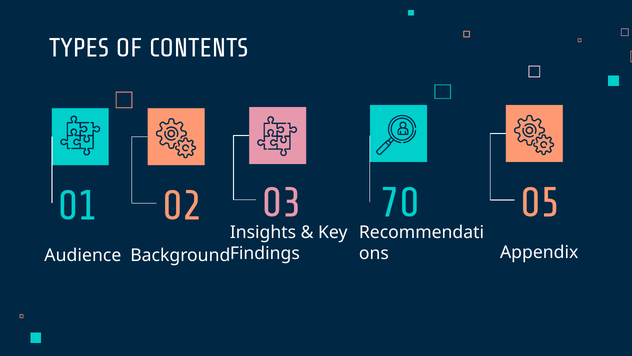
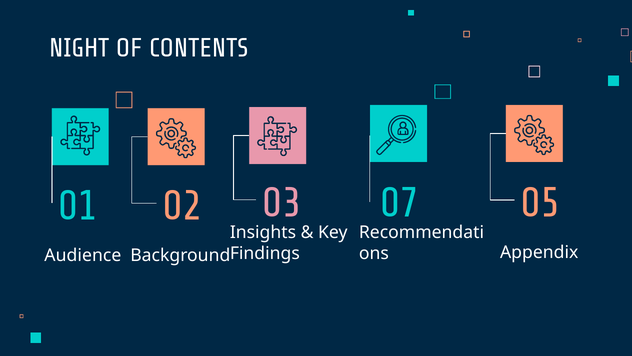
TYPES: TYPES -> NIGHT (79, 48)
70: 70 -> 07 (400, 203)
